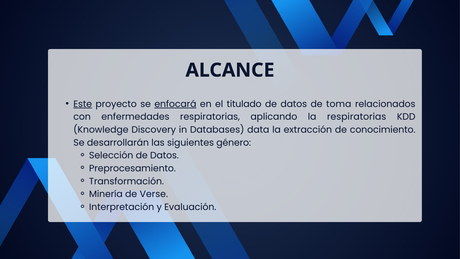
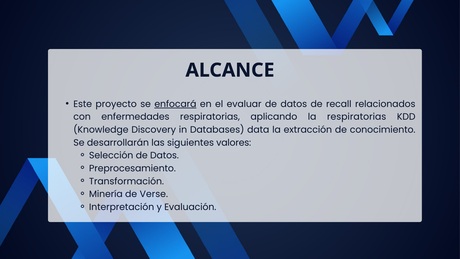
Este underline: present -> none (83, 104)
titulado: titulado -> evaluar (244, 104)
toma: toma -> recall (339, 104)
género: género -> valores (234, 143)
